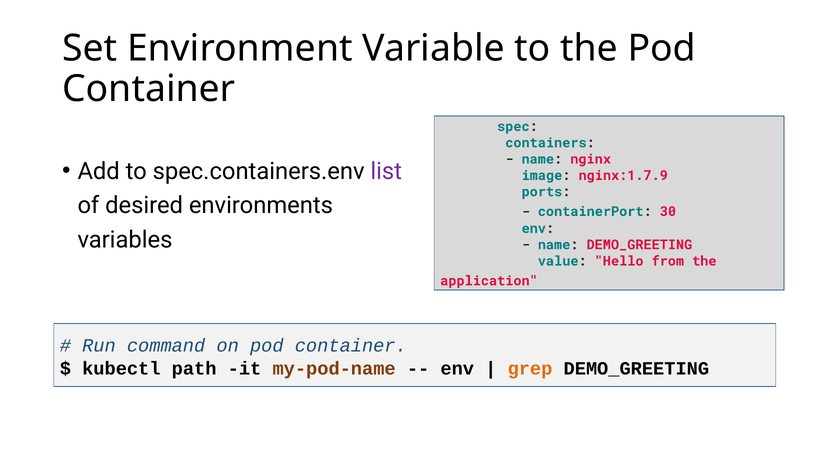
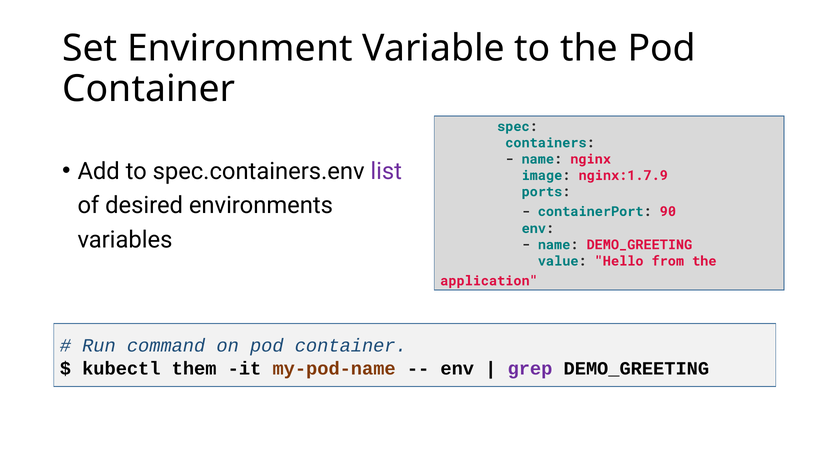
30: 30 -> 90 (668, 211)
path: path -> them (194, 368)
grep colour: orange -> purple (530, 368)
